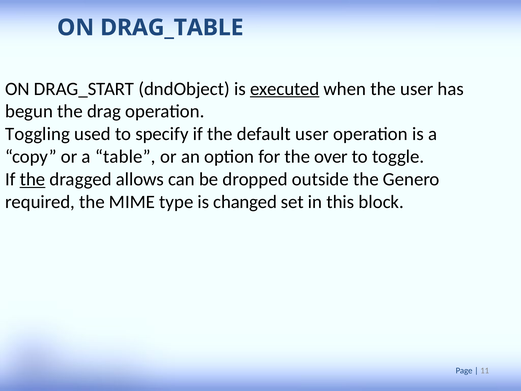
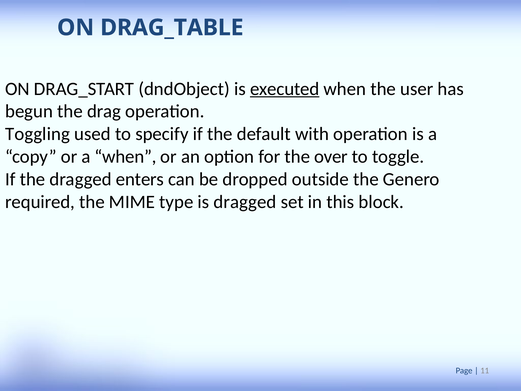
default user: user -> with (312, 134)
a table: table -> when (125, 157)
the underline: present -> none (33, 179)
allows: allows -> enters (140, 179)
is changed: changed -> dragged (245, 202)
